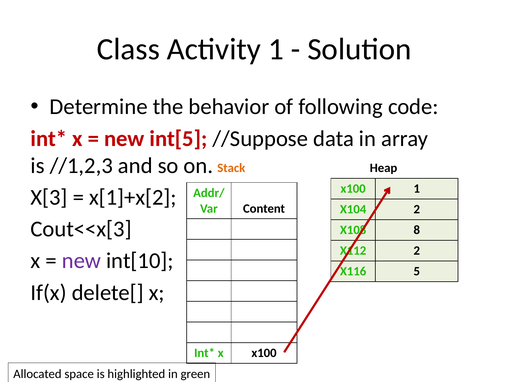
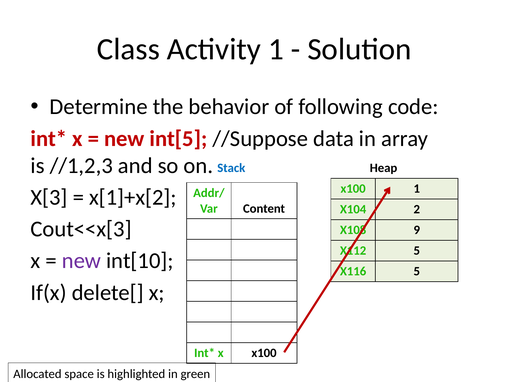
Stack colour: orange -> blue (231, 168)
8: 8 -> 9 (417, 230)
2: 2 -> 5 (417, 251)
